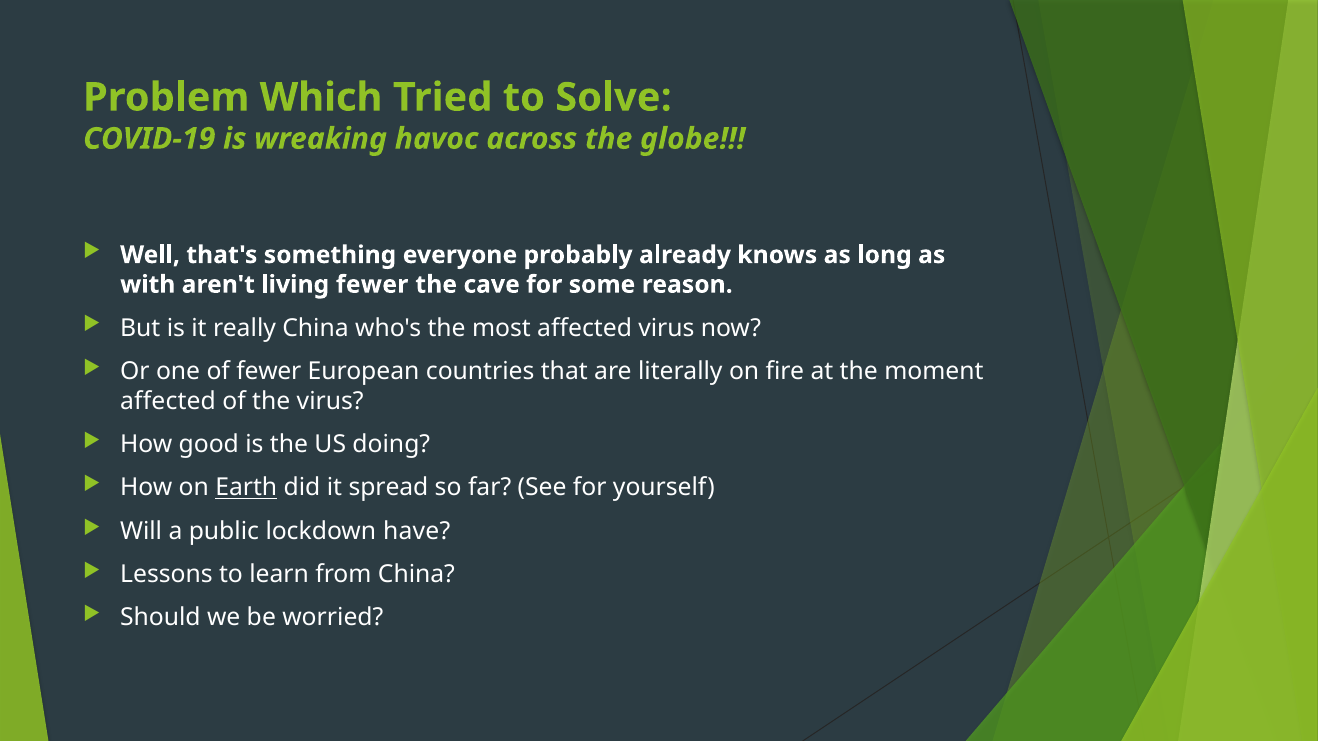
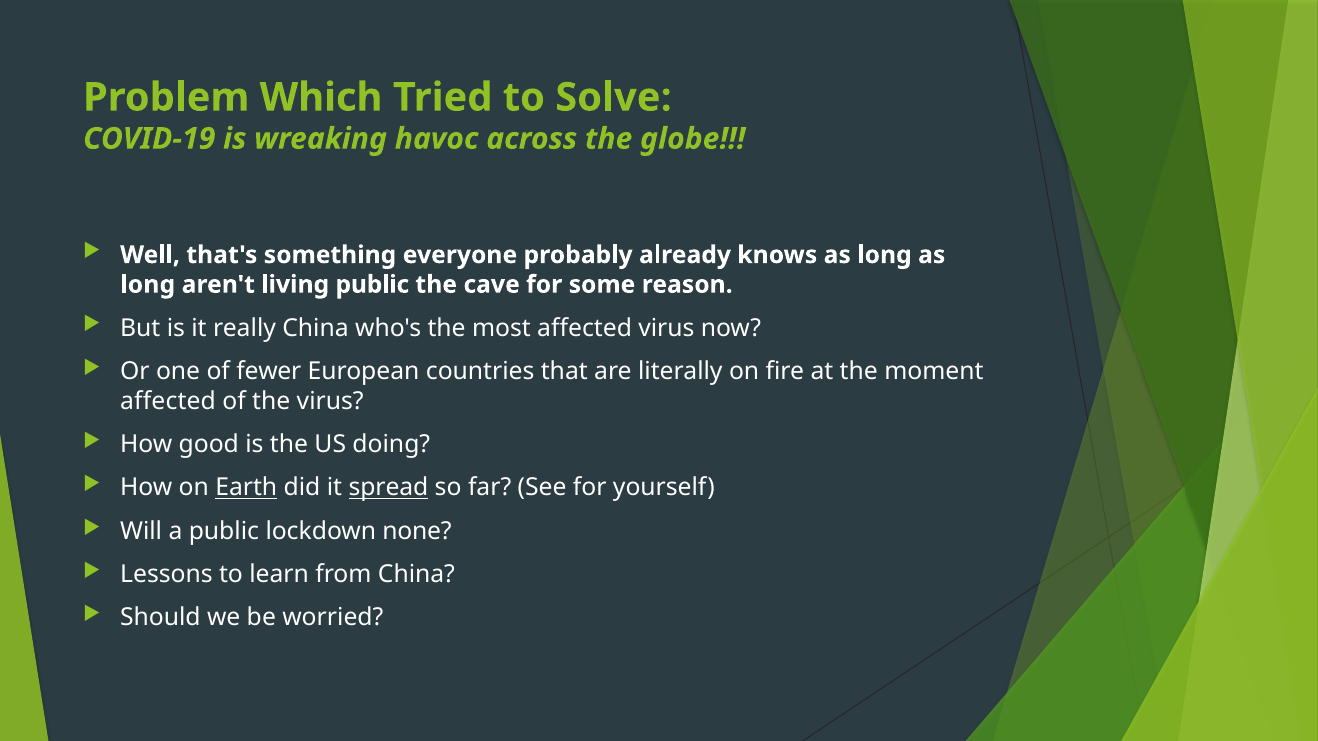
with: with -> long (148, 285)
living fewer: fewer -> public (372, 285)
spread underline: none -> present (389, 488)
have: have -> none (417, 531)
